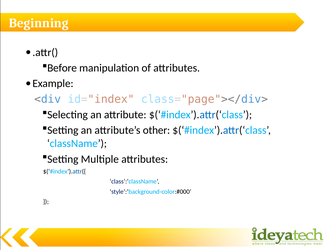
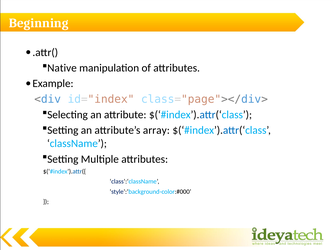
Before: Before -> Native (62, 68)
other: other -> array (156, 130)
